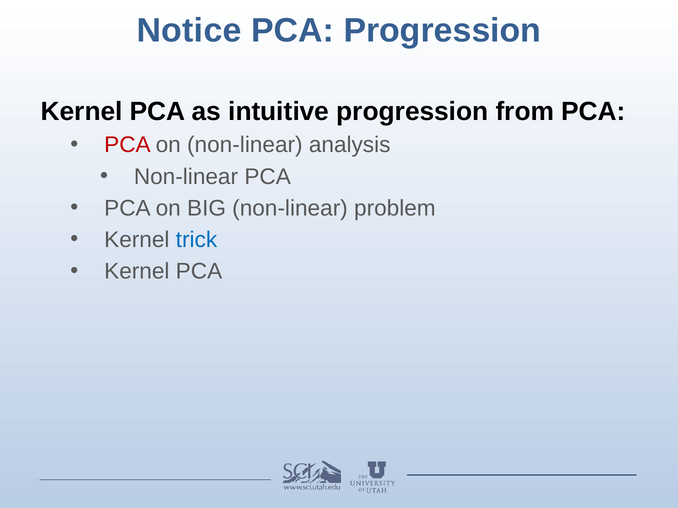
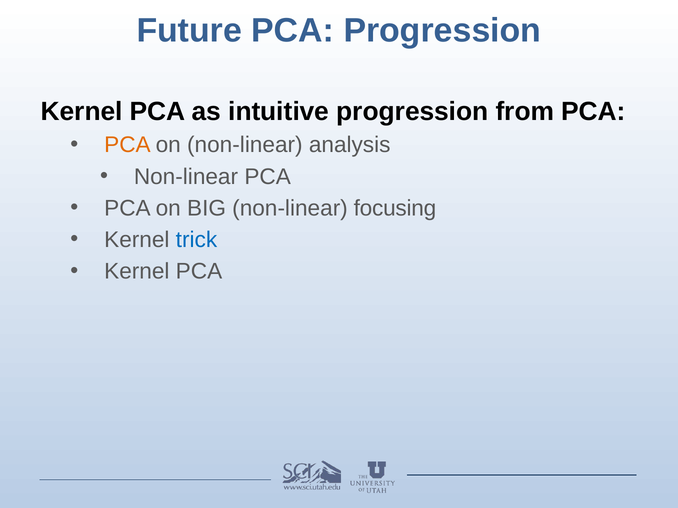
Notice: Notice -> Future (189, 31)
PCA colour: red -> orange (127, 145)
problem: problem -> focusing (395, 208)
